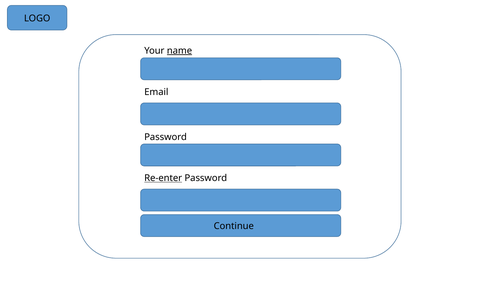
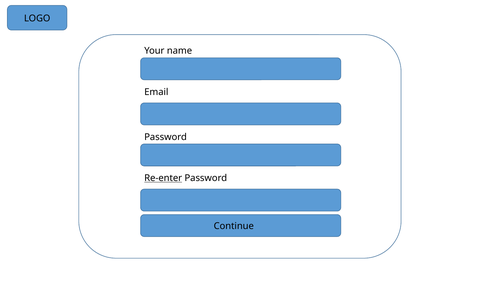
name underline: present -> none (180, 51)
